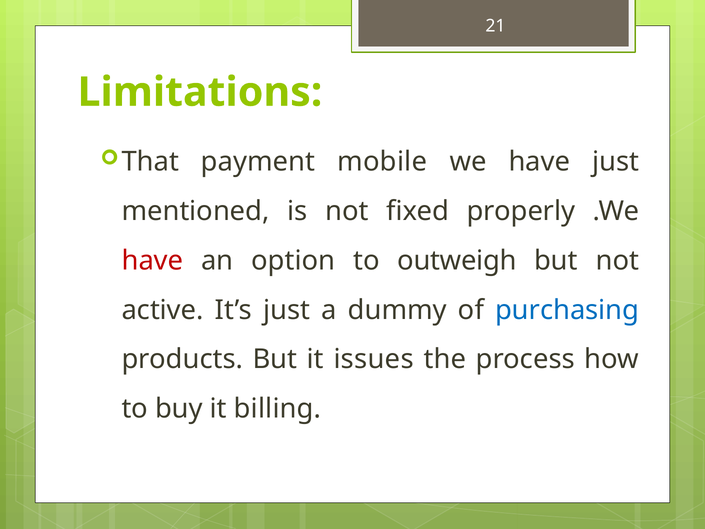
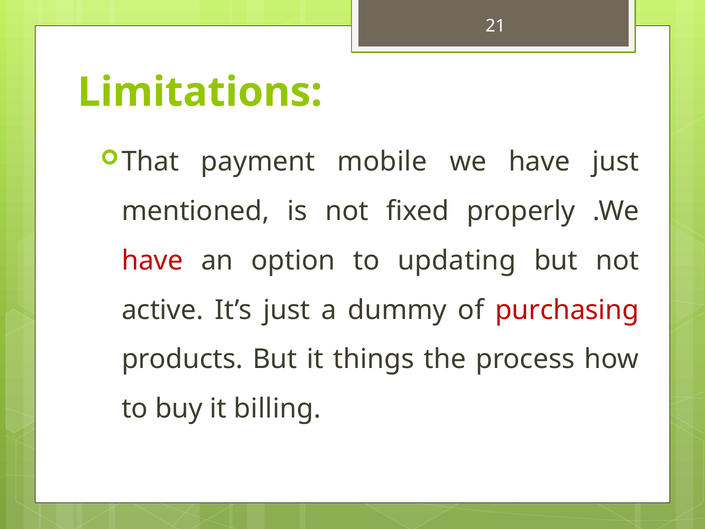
outweigh: outweigh -> updating (457, 260)
purchasing colour: blue -> red (567, 310)
issues: issues -> things (374, 359)
